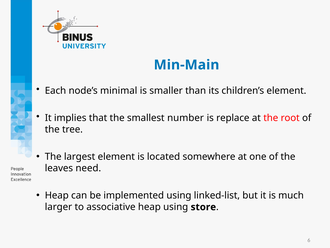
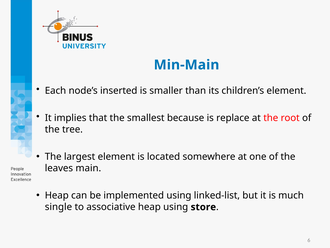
minimal: minimal -> inserted (119, 91)
number: number -> because (186, 118)
need: need -> main (88, 168)
larger: larger -> single (58, 207)
